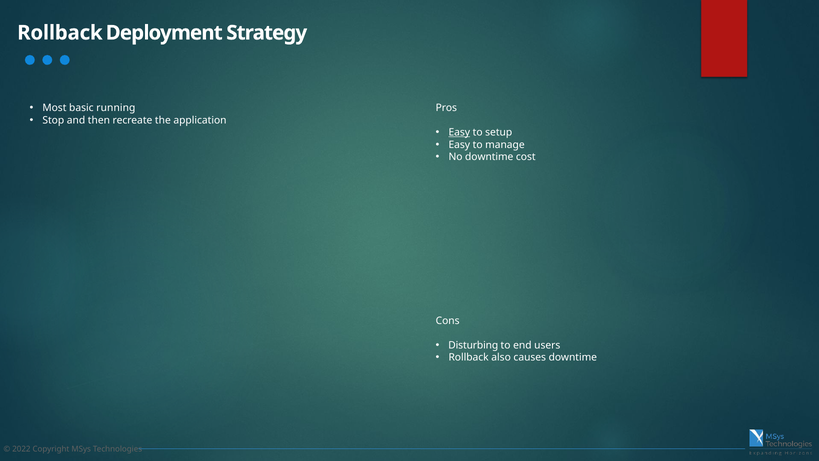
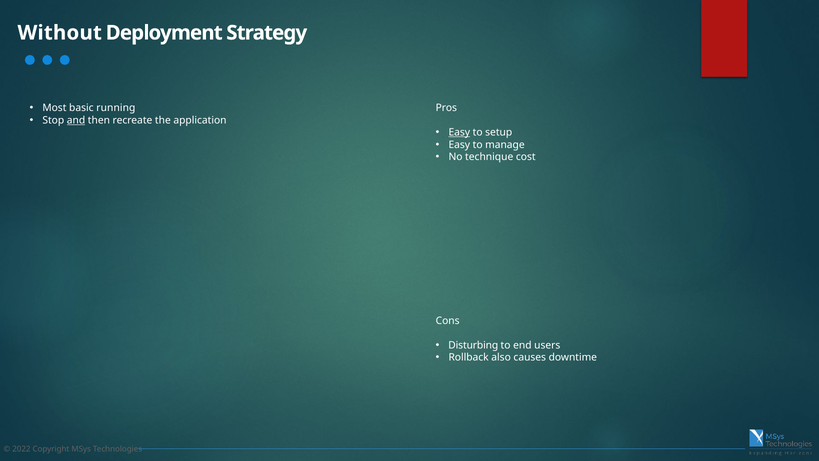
Rollback: Rollback -> Without (60, 33)
and underline: none -> present (76, 120)
No downtime: downtime -> technique (489, 157)
